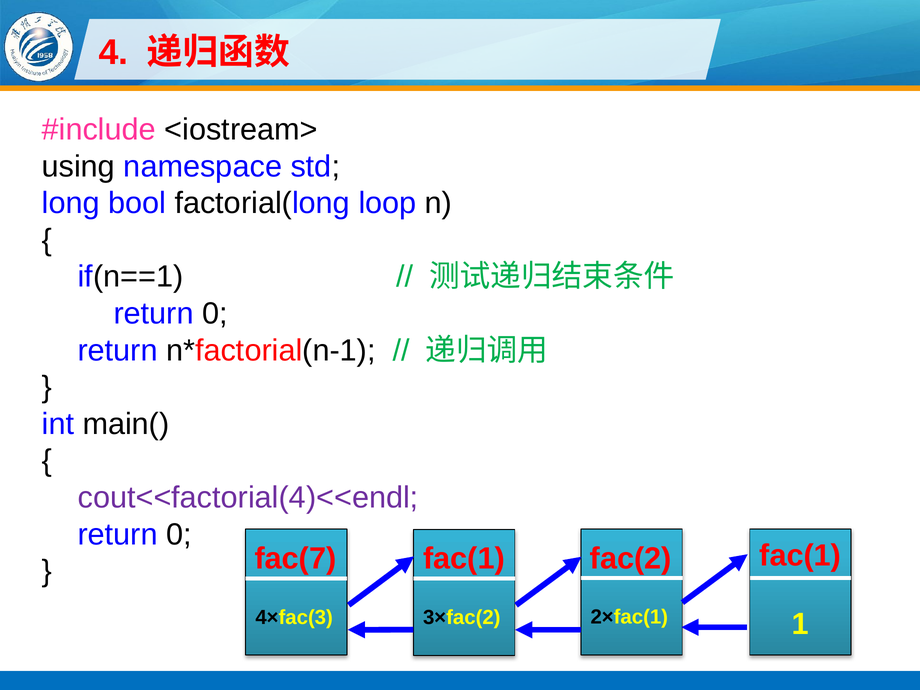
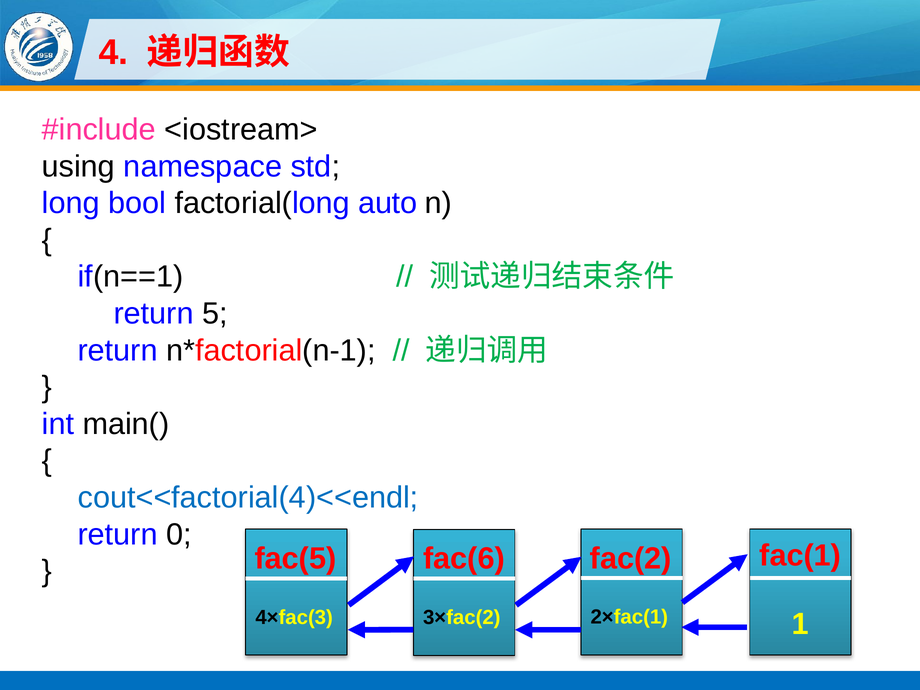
loop: loop -> auto (388, 203)
0: 0 -> 5 (215, 314)
cout<<factorial(4)<<endl colour: purple -> blue (248, 498)
fac(7: fac(7 -> fac(5 (295, 558)
fac(1: fac(1 -> fac(6 (464, 559)
